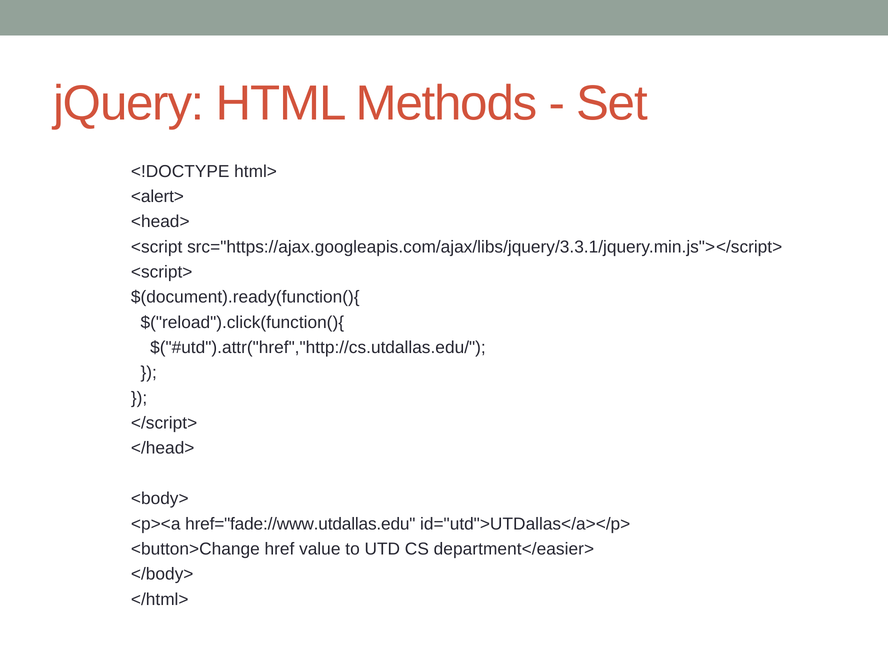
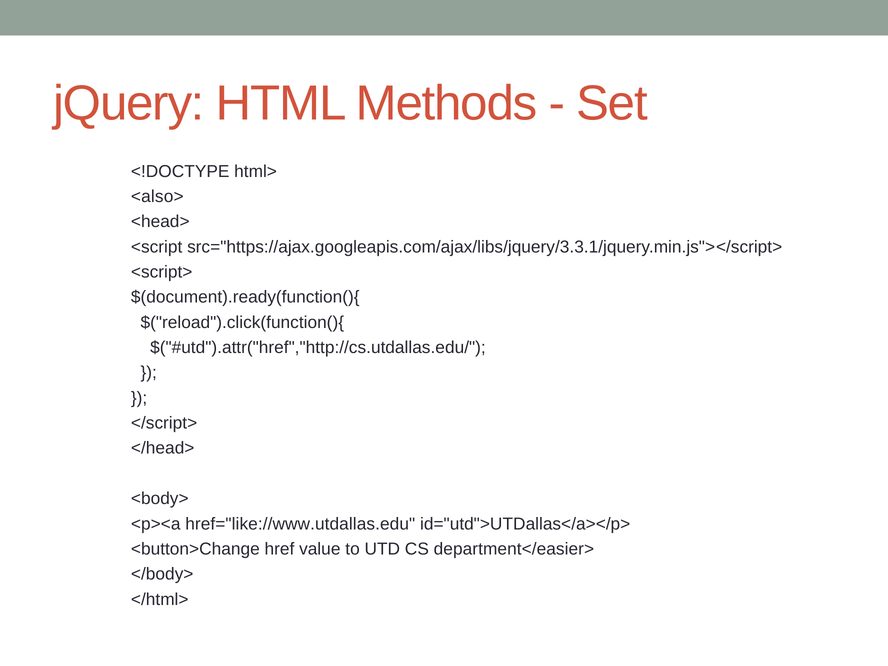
<alert>: <alert> -> <also> (157, 197)
href="fade://www.utdallas.edu: href="fade://www.utdallas.edu -> href="like://www.utdallas.edu (300, 524)
